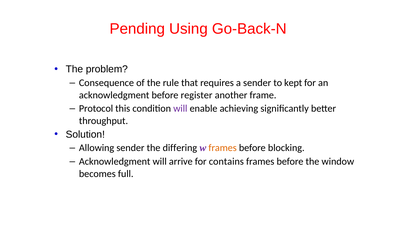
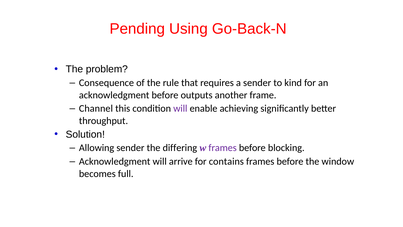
kept: kept -> kind (293, 83)
register: register -> outputs (197, 95)
Protocol: Protocol -> Channel (96, 109)
frames colour: orange -> purple (223, 148)
